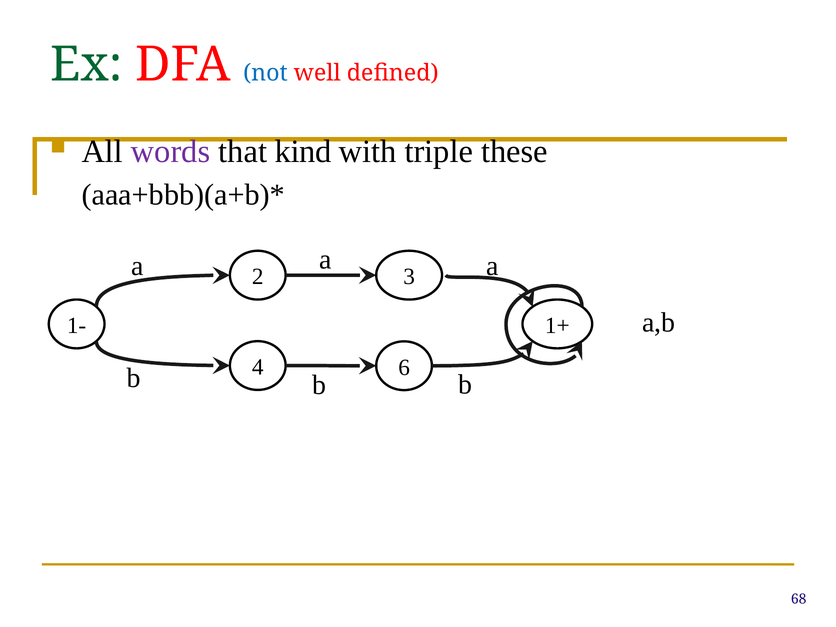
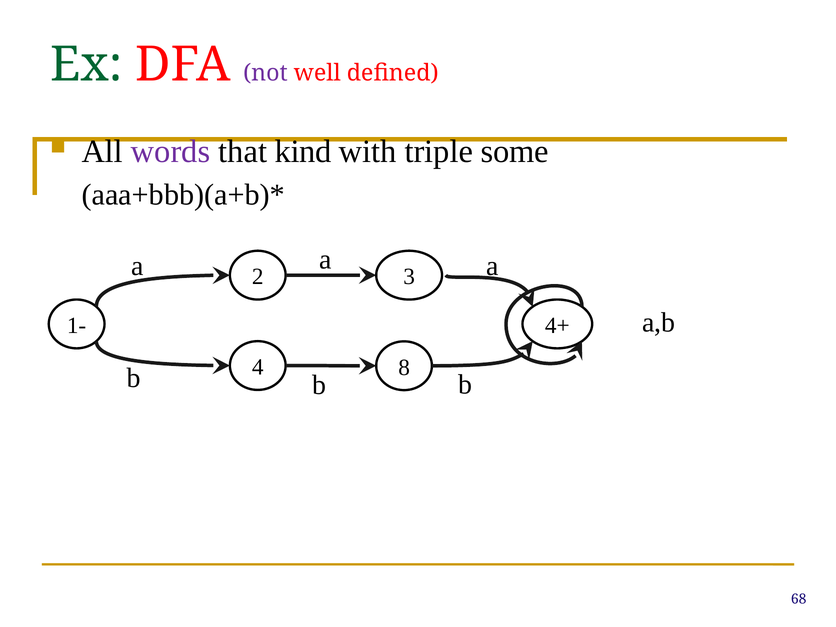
not colour: blue -> purple (265, 73)
these: these -> some (515, 151)
1+: 1+ -> 4+ (557, 326)
6: 6 -> 8 (404, 367)
